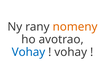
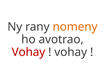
Vohay colour: blue -> red (28, 52)
